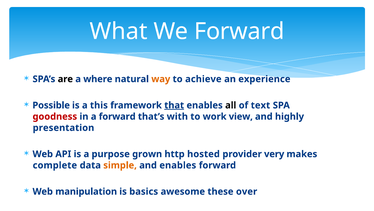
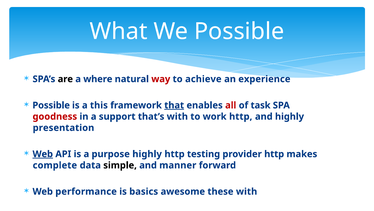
We Forward: Forward -> Possible (239, 31)
way colour: orange -> red (161, 79)
all colour: black -> red (231, 105)
text: text -> task (261, 105)
a forward: forward -> support (117, 116)
work view: view -> http (241, 116)
Web underline: none -> present (43, 154)
purpose grown: grown -> highly (147, 154)
hosted: hosted -> testing (204, 154)
provider very: very -> http (274, 154)
simple colour: orange -> black (120, 165)
and enables: enables -> manner (178, 165)
manipulation: manipulation -> performance (86, 191)
these over: over -> with (247, 191)
